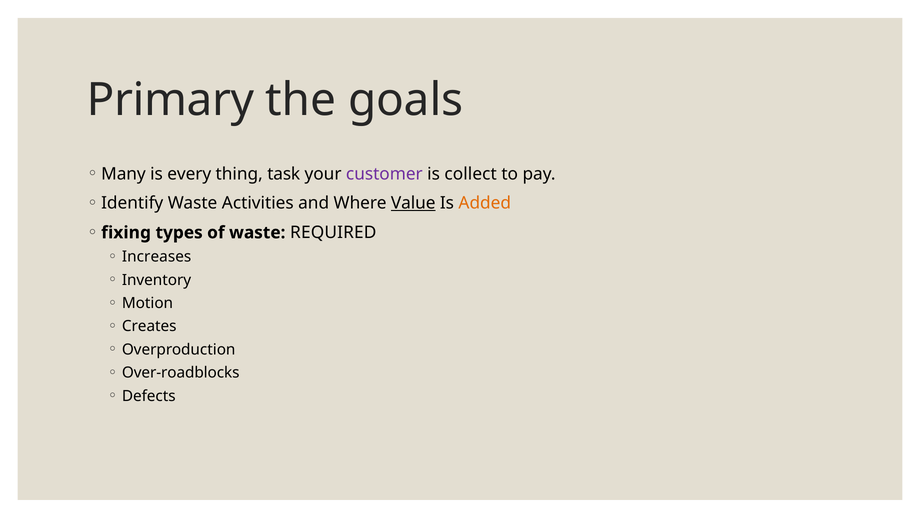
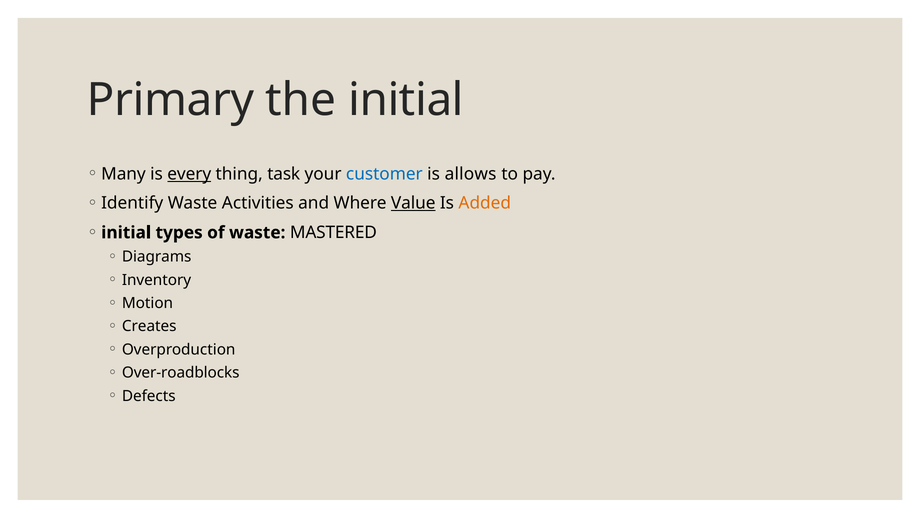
the goals: goals -> initial (406, 100)
every underline: none -> present (189, 174)
customer colour: purple -> blue (384, 174)
collect: collect -> allows (471, 174)
fixing: fixing -> initial (126, 232)
REQUIRED: REQUIRED -> MASTERED (333, 232)
Increases: Increases -> Diagrams (157, 257)
